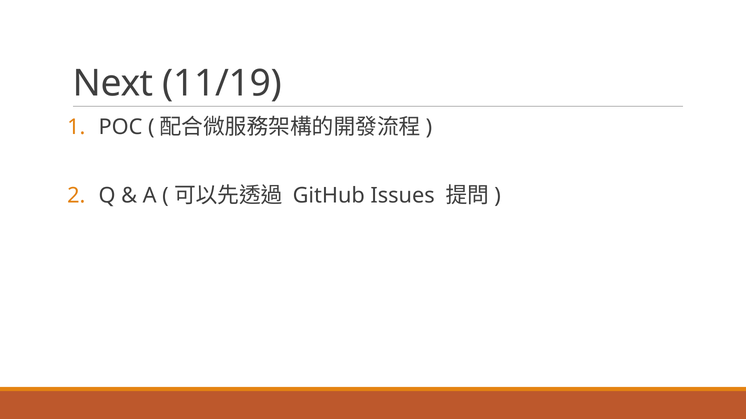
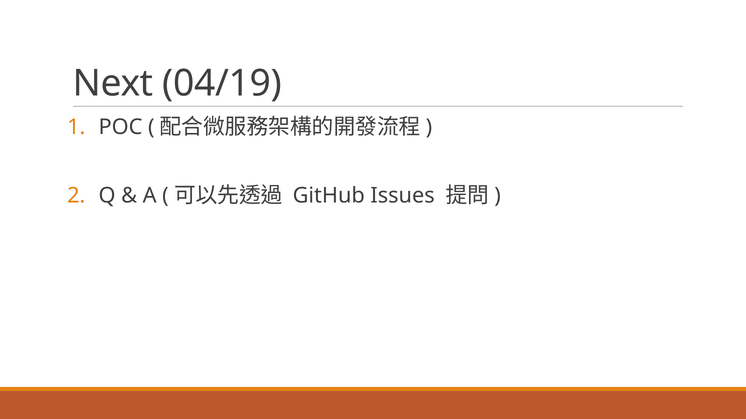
11/19: 11/19 -> 04/19 (222, 84)
